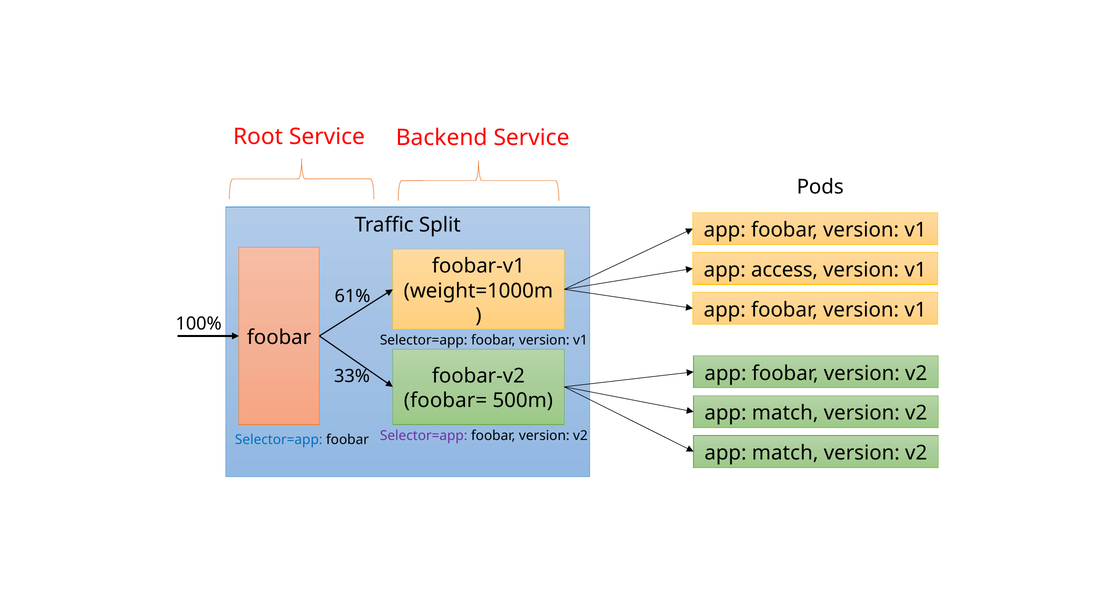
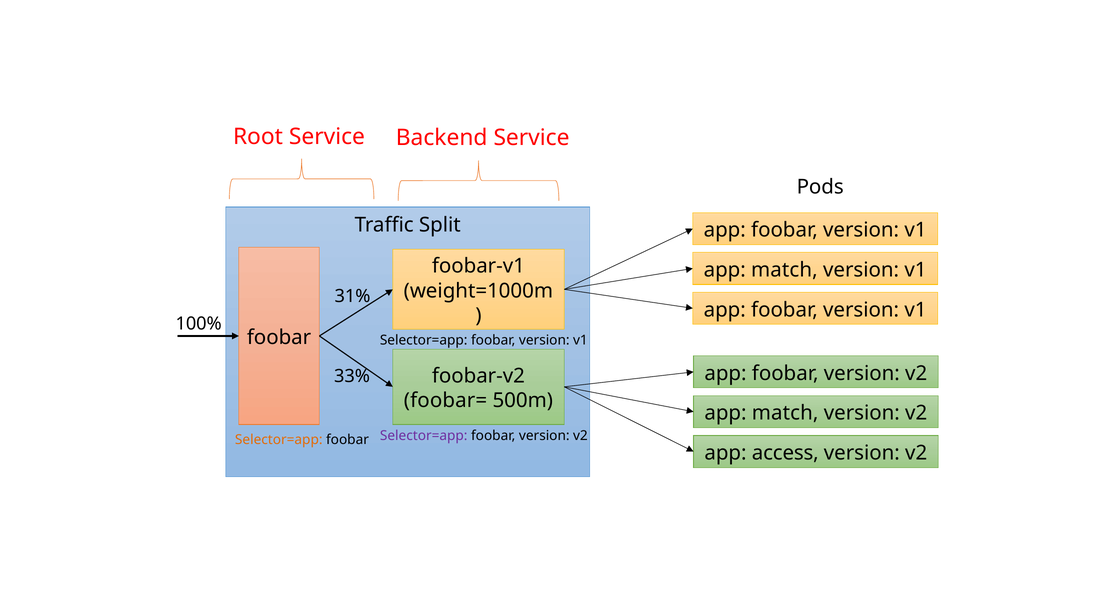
access: access -> match (784, 270)
61%: 61% -> 31% (353, 296)
Selector=app colour: blue -> orange (279, 440)
match: match -> access (785, 453)
